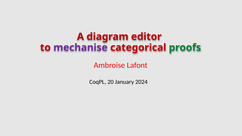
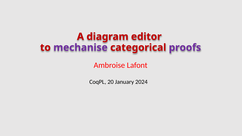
proofs colour: green -> purple (185, 48)
